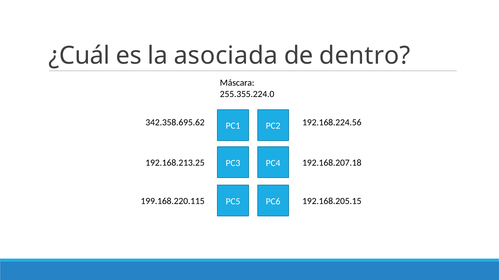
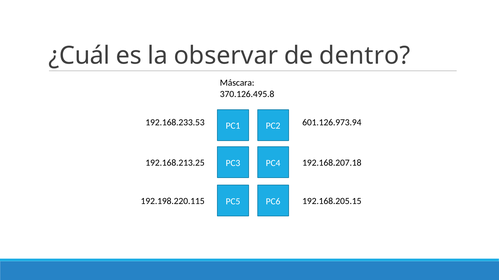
asociada: asociada -> observar (226, 56)
255.355.224.0: 255.355.224.0 -> 370.126.495.8 (247, 94)
342.358.695.62: 342.358.695.62 -> 192.168.233.53 (175, 123)
192.168.224.56: 192.168.224.56 -> 601.126.973.94 (332, 123)
199.168.220.115: 199.168.220.115 -> 192.198.220.115 (173, 202)
